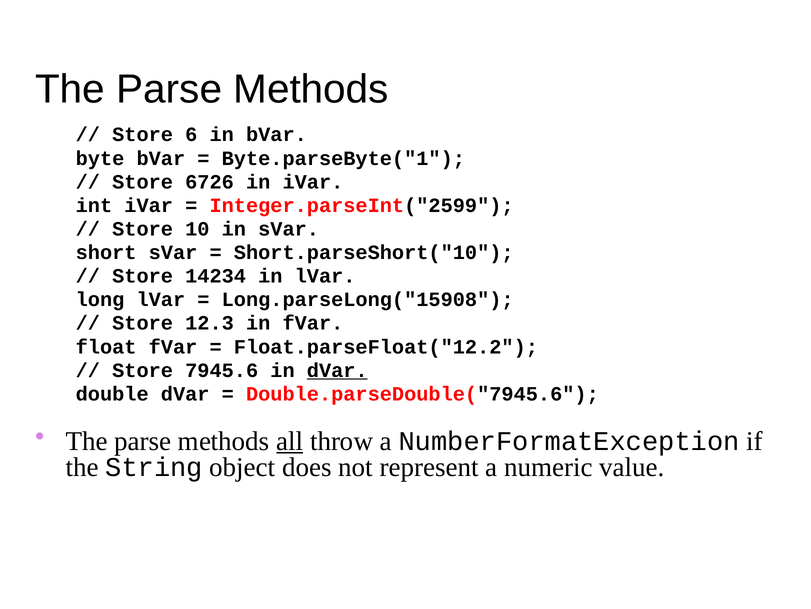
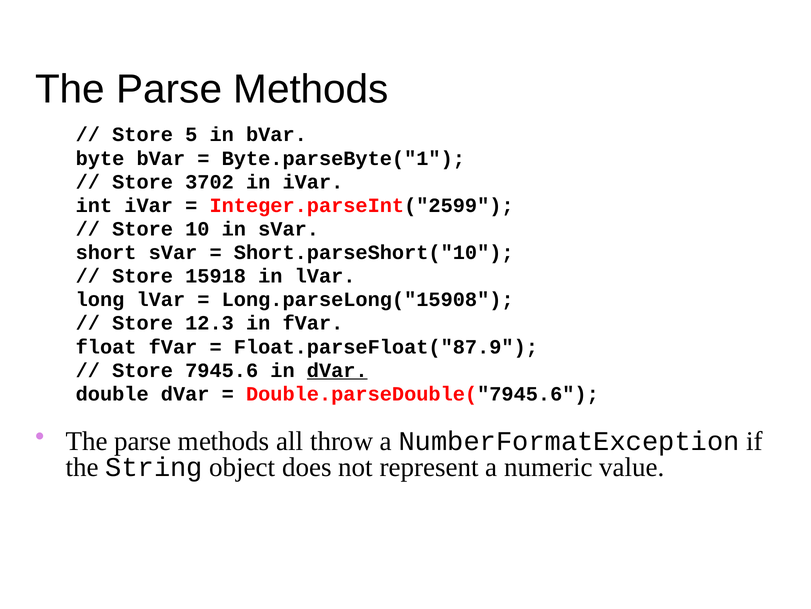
6: 6 -> 5 (191, 135)
6726: 6726 -> 3702 (210, 182)
14234: 14234 -> 15918 (216, 276)
Float.parseFloat("12.2: Float.parseFloat("12.2 -> Float.parseFloat("87.9 (386, 346)
all underline: present -> none (290, 441)
